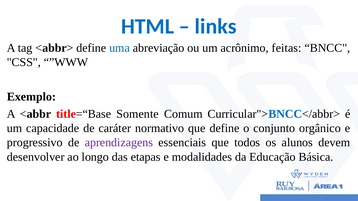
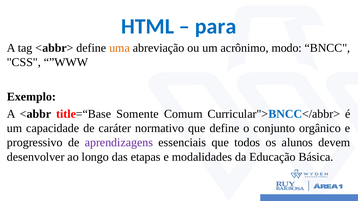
links: links -> para (216, 26)
uma colour: blue -> orange (120, 48)
feitas: feitas -> modo (287, 48)
